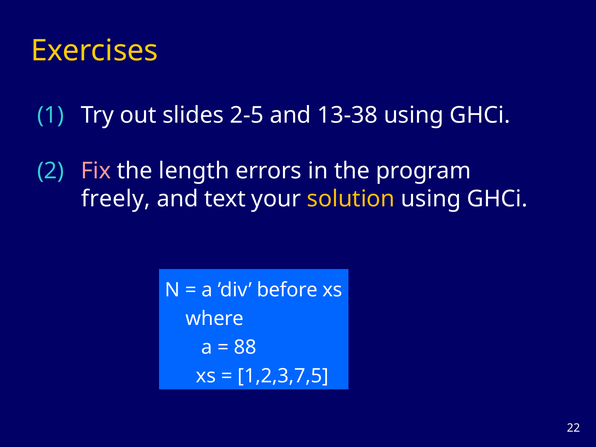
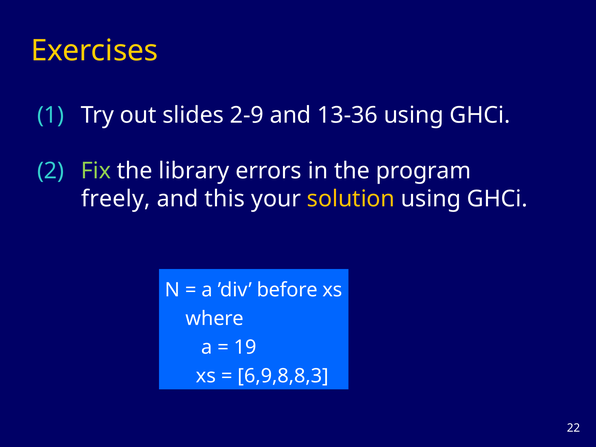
2-5: 2-5 -> 2-9 (247, 115)
13-38: 13-38 -> 13-36 (347, 115)
Fix colour: pink -> light green (96, 171)
length: length -> library (194, 171)
text: text -> this (225, 199)
88: 88 -> 19 (245, 347)
1,2,3,7,5: 1,2,3,7,5 -> 6,9,8,8,3 (283, 376)
